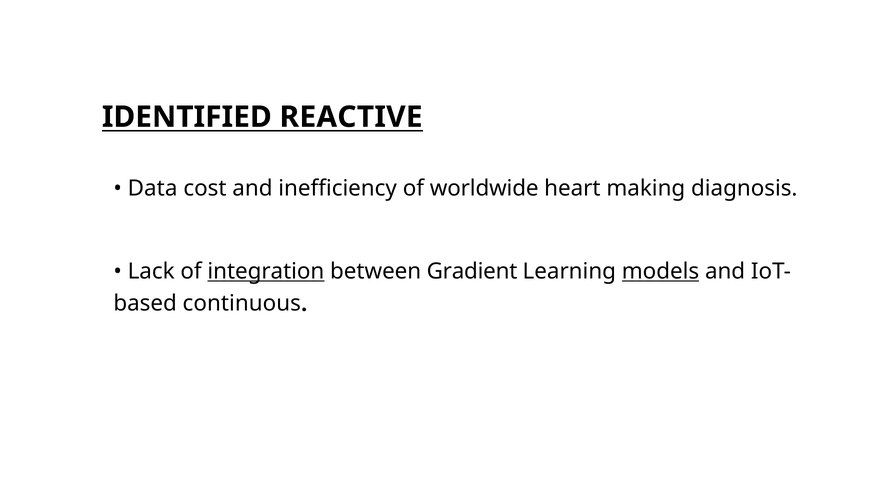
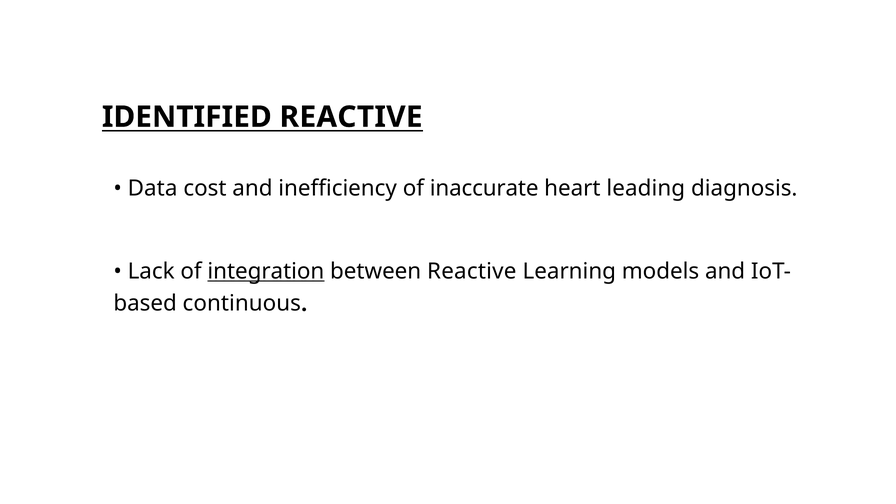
worldwide: worldwide -> inaccurate (484, 188)
making: making -> leading (646, 188)
between Gradient: Gradient -> Reactive (472, 271)
models underline: present -> none (660, 271)
